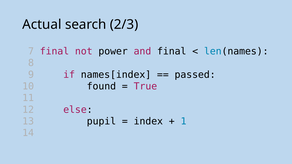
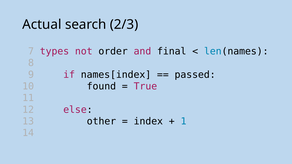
7 final: final -> types (54, 51)
power: power -> order (113, 51)
pupil: pupil -> other (101, 121)
